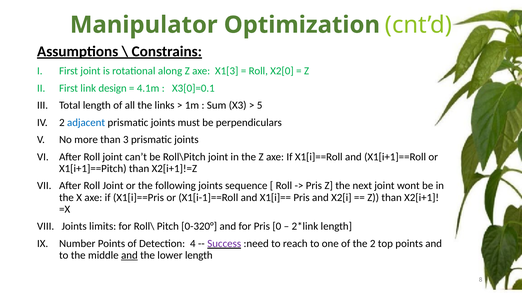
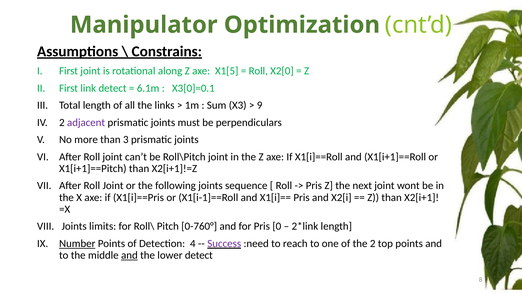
X1[3: X1[3 -> X1[5 (227, 71)
link design: design -> detect (113, 88)
4.1m: 4.1m -> 6.1m (148, 88)
5: 5 -> 9 (260, 106)
adjacent colour: blue -> purple (86, 123)
0-320°: 0-320° -> 0-760° (199, 227)
Number underline: none -> present (77, 244)
lower length: length -> detect (199, 256)
